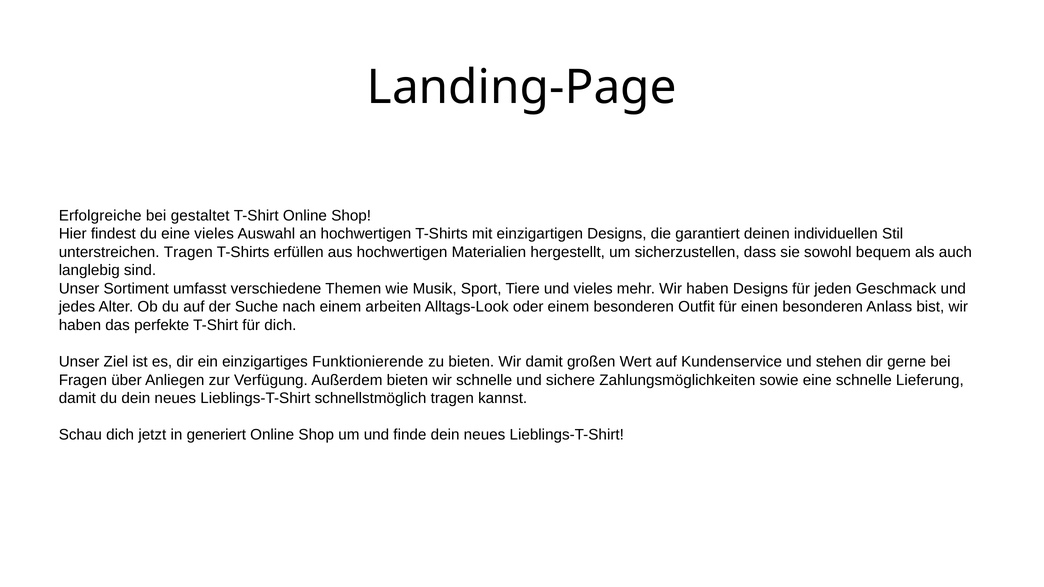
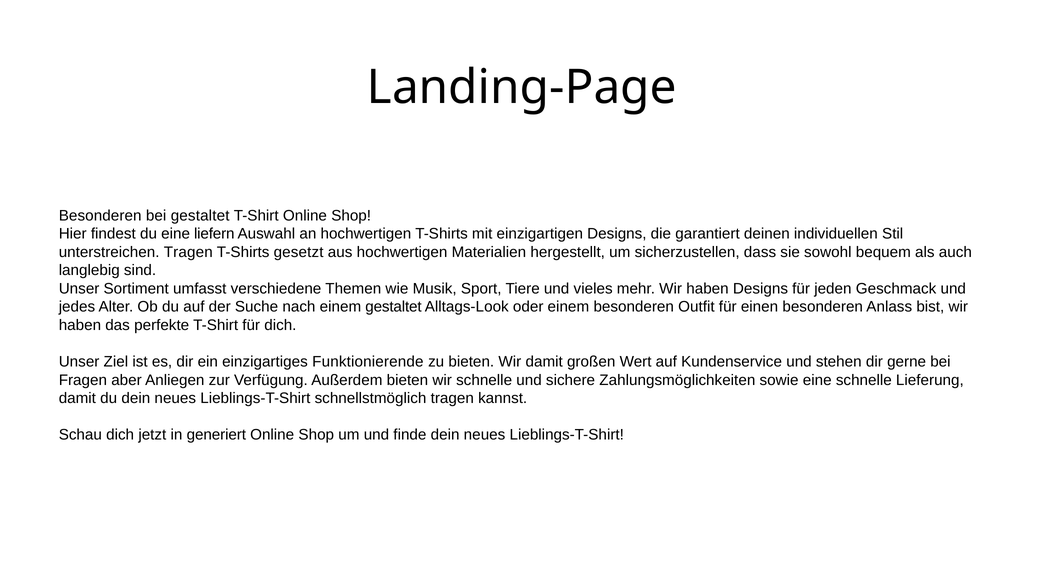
Erfolgreiche: Erfolgreiche -> Besonderen (100, 216)
eine vieles: vieles -> liefern (214, 234)
erfüllen: erfüllen -> gesetzt (299, 252)
einem arbeiten: arbeiten -> gestaltet (393, 307)
über: über -> aber (127, 380)
